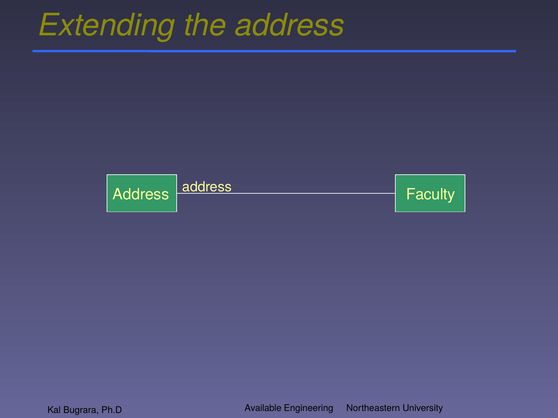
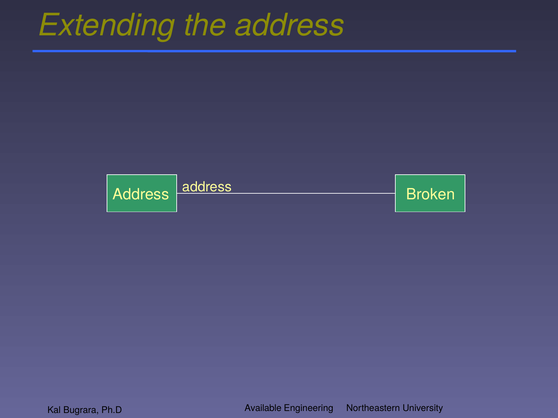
Faculty: Faculty -> Broken (431, 194)
